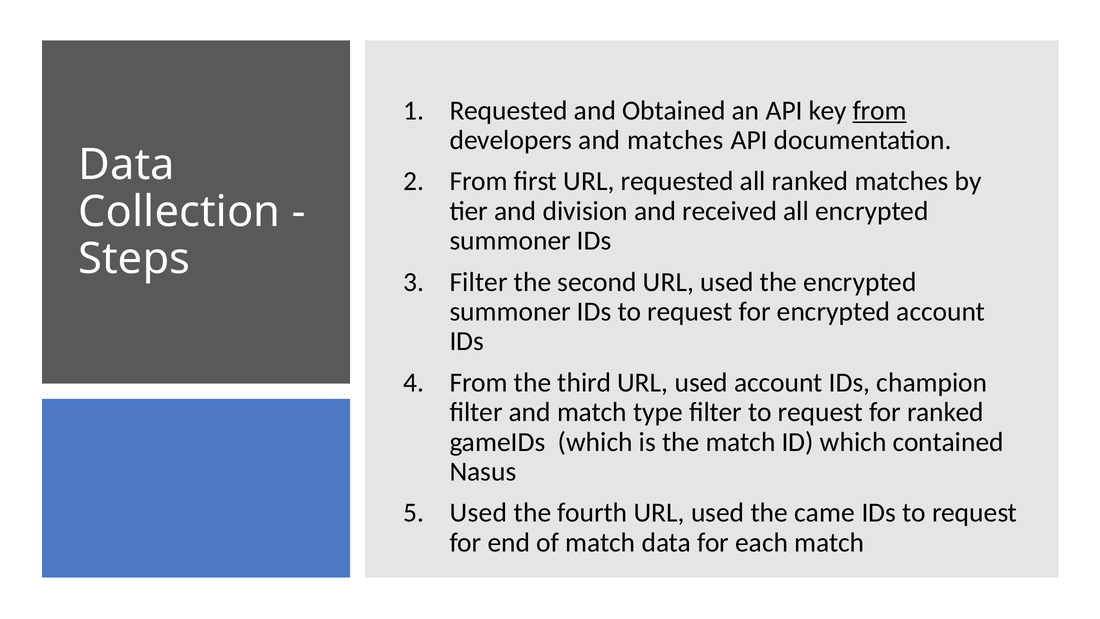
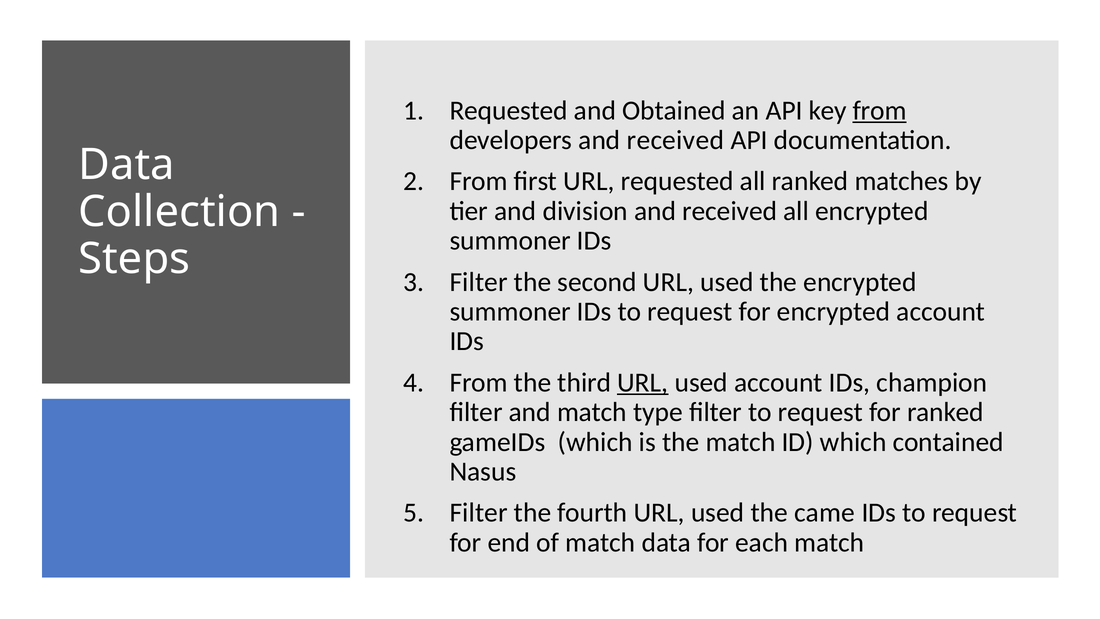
developers and matches: matches -> received (675, 140)
URL underline: none -> present (643, 382)
Used: Used -> Filter (479, 513)
